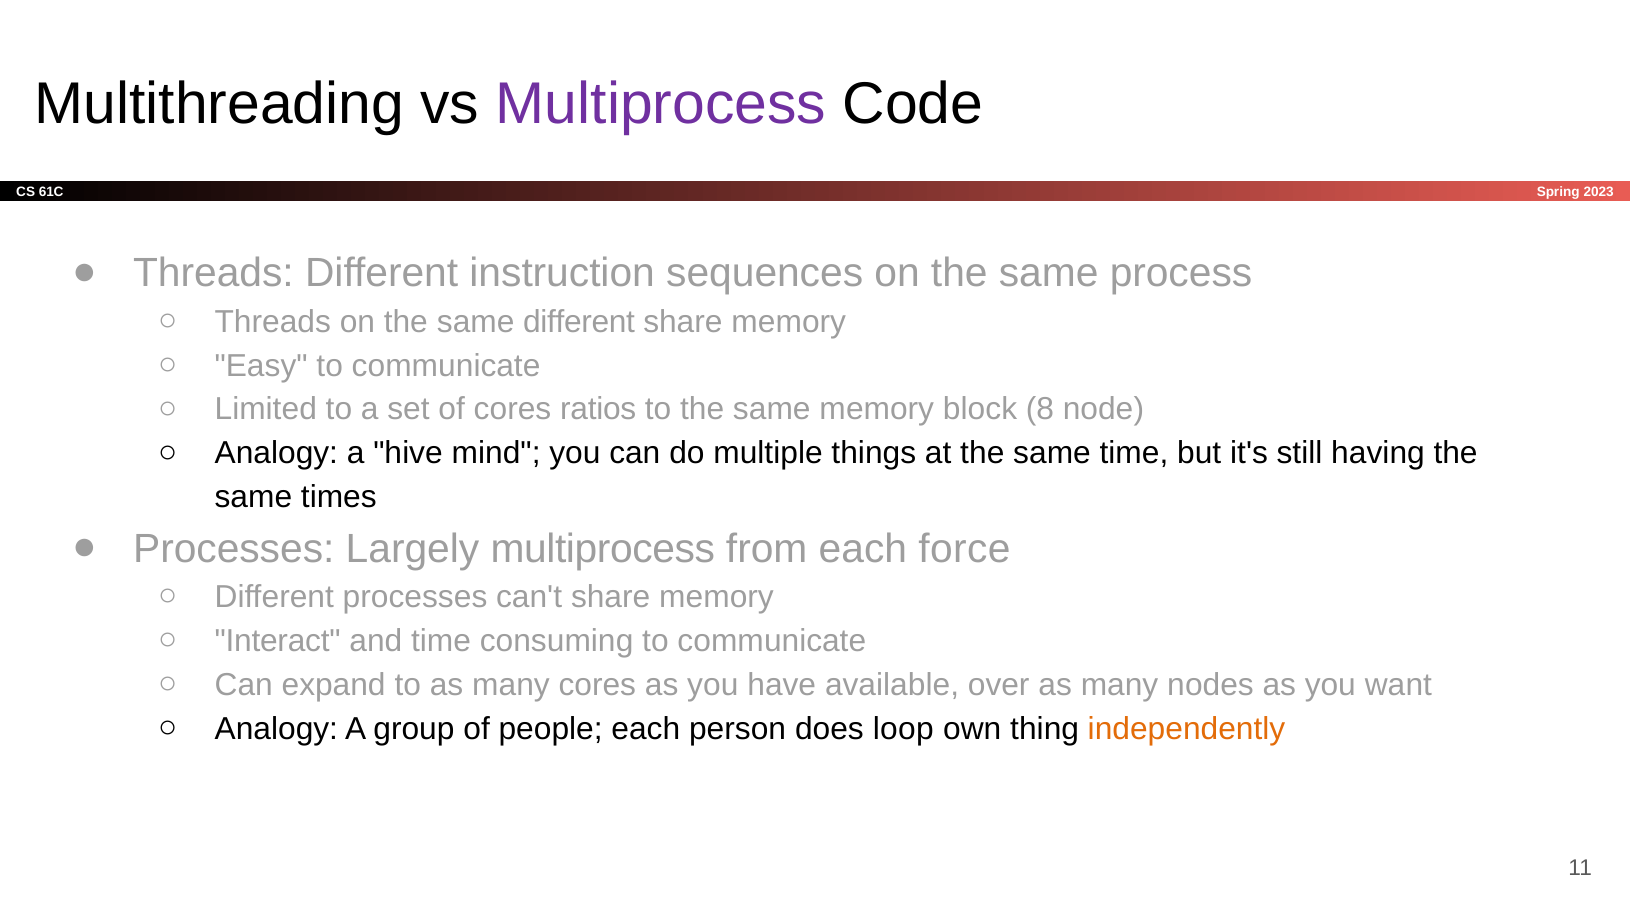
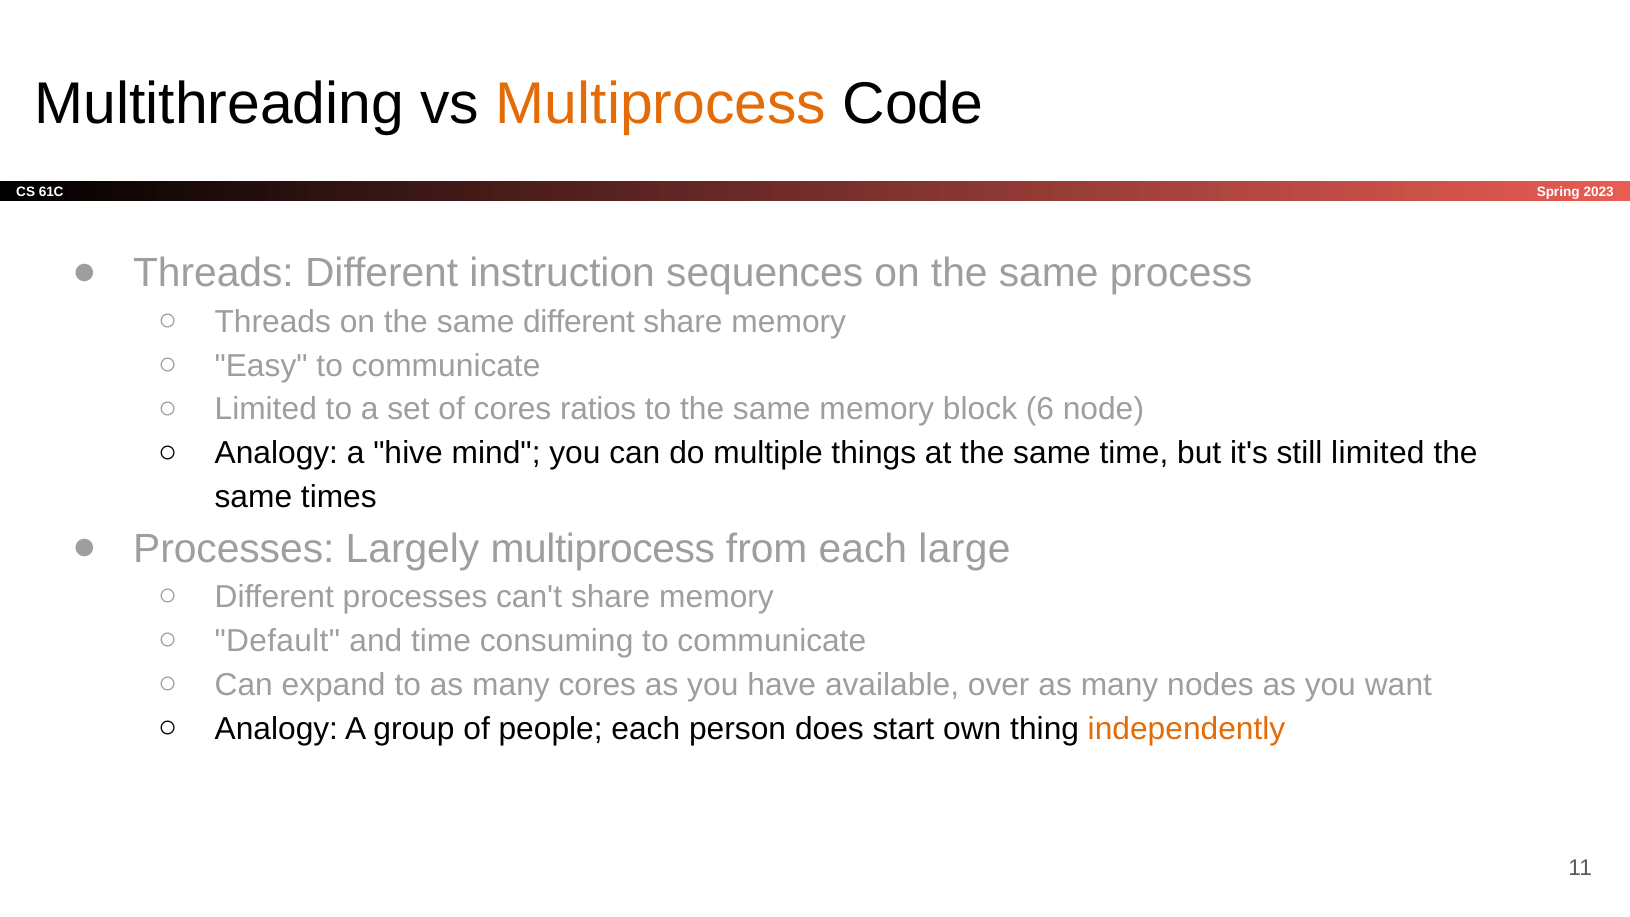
Multiprocess colour: purple -> orange (661, 104)
8: 8 -> 6 (1040, 409)
still having: having -> limited (1378, 453)
force: force -> large (964, 549)
Interact: Interact -> Default (277, 641)
loop: loop -> start (903, 729)
